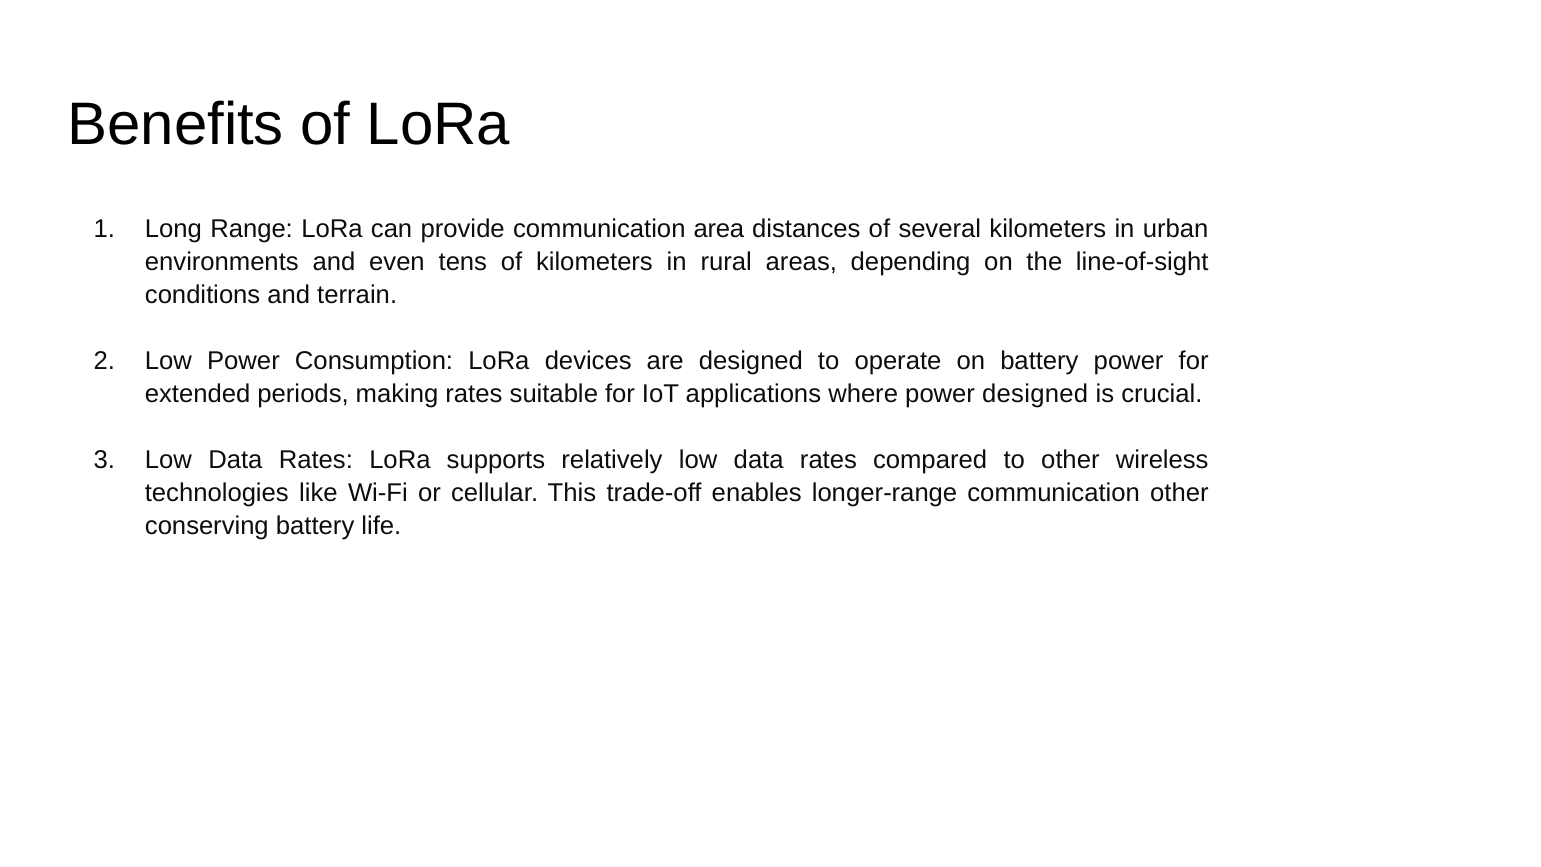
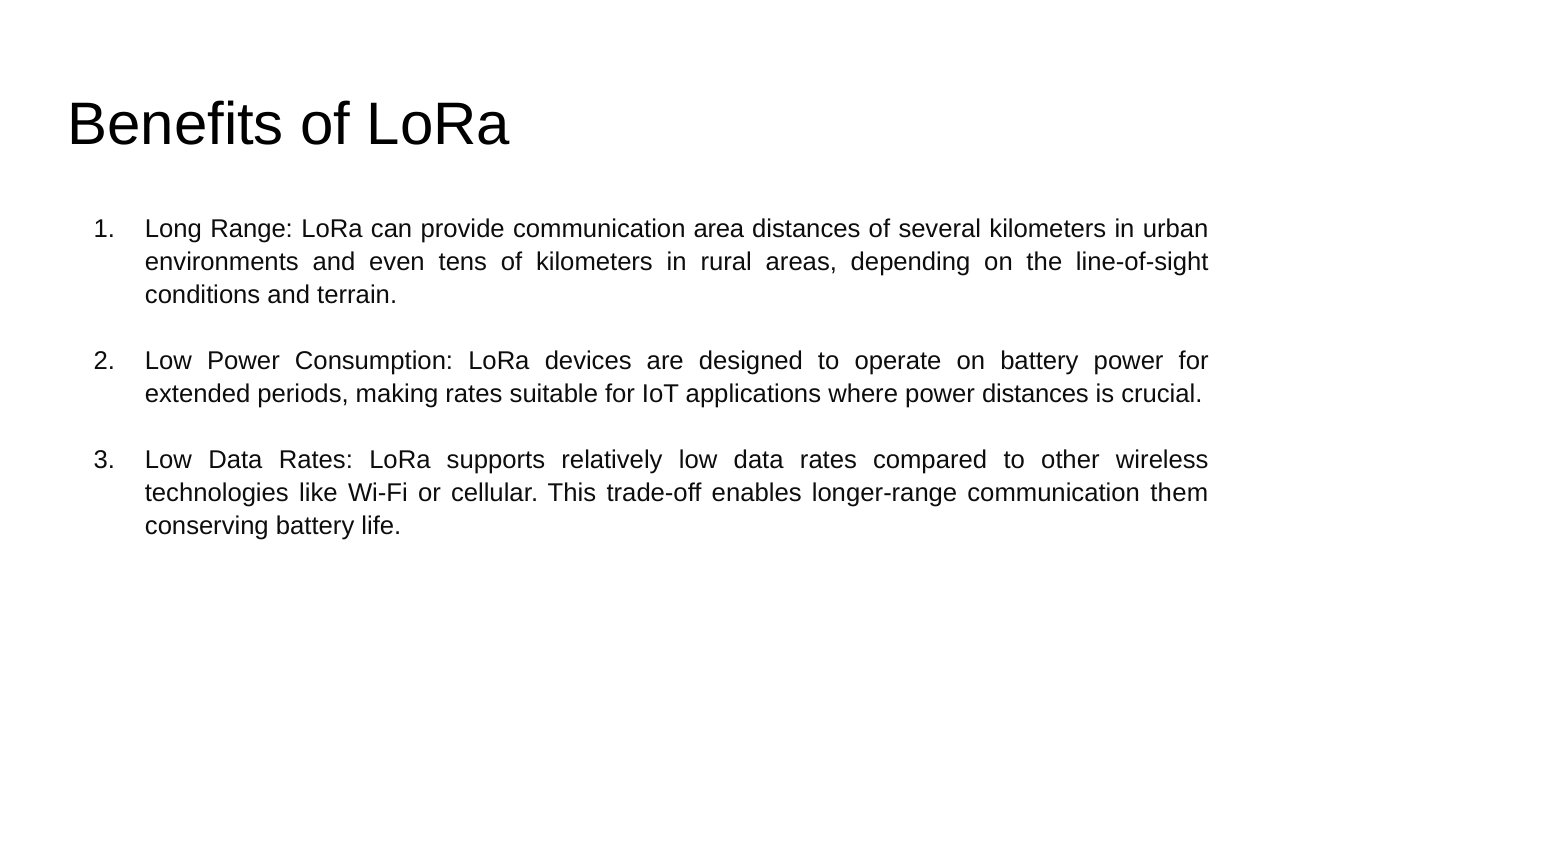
power designed: designed -> distances (1035, 394)
communication other: other -> them (1179, 493)
